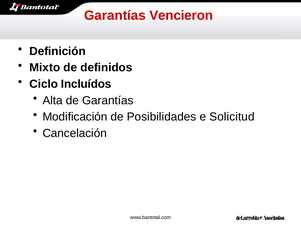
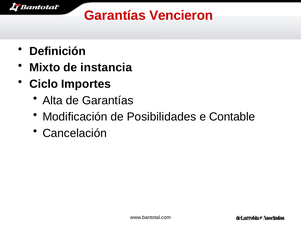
definidos: definidos -> instancia (106, 67)
Incluídos: Incluídos -> Importes (86, 84)
Solicitud: Solicitud -> Contable (232, 117)
